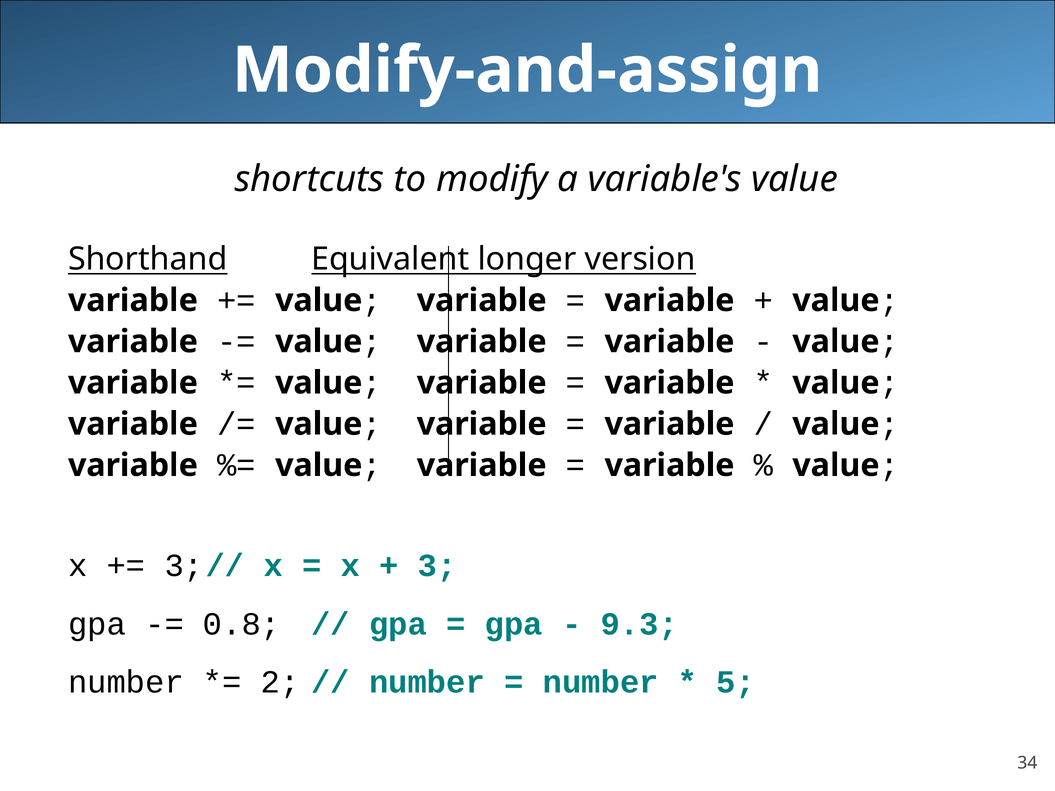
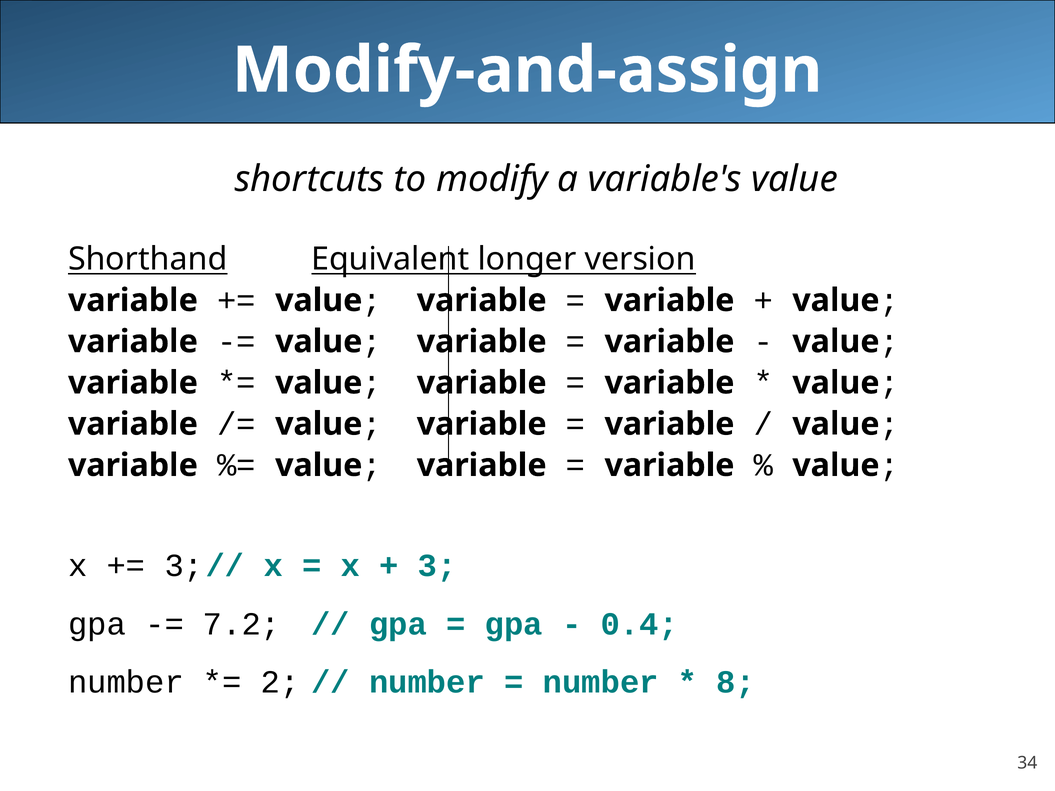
0.8: 0.8 -> 7.2 (242, 624)
9.3: 9.3 -> 0.4 (639, 624)
5: 5 -> 8 (736, 682)
